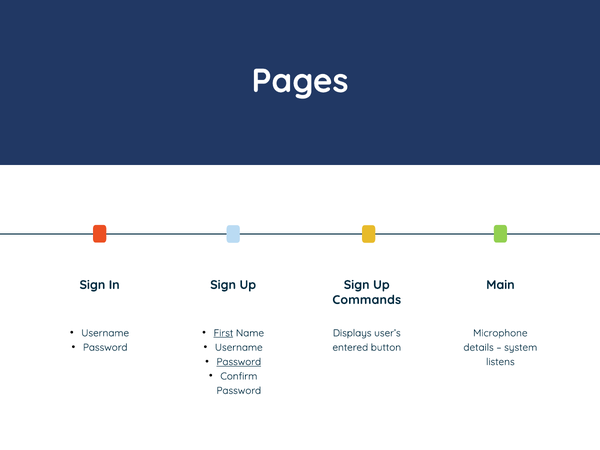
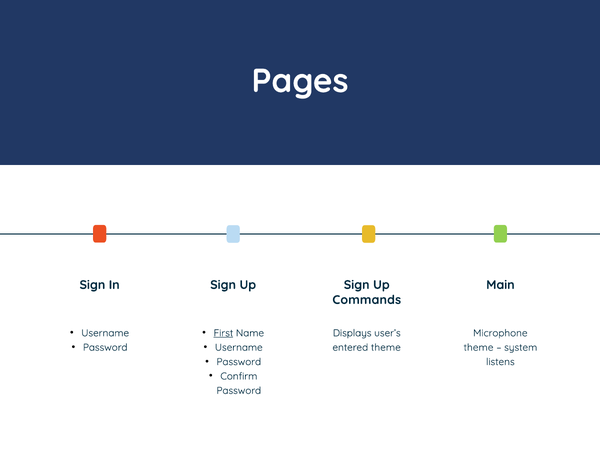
entered button: button -> theme (386, 347)
details: details -> theme (479, 347)
Password underline: present -> none (239, 362)
